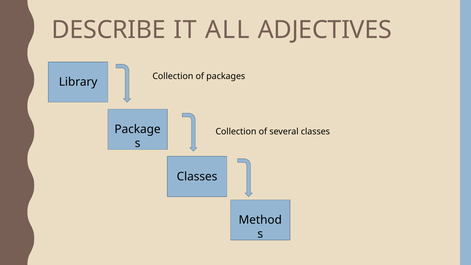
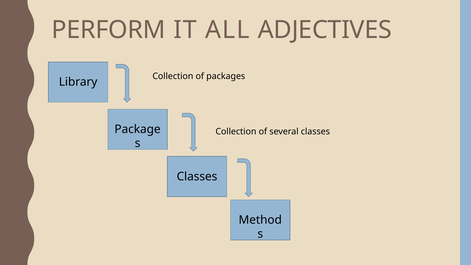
DESCRIBE: DESCRIBE -> PERFORM (109, 30)
